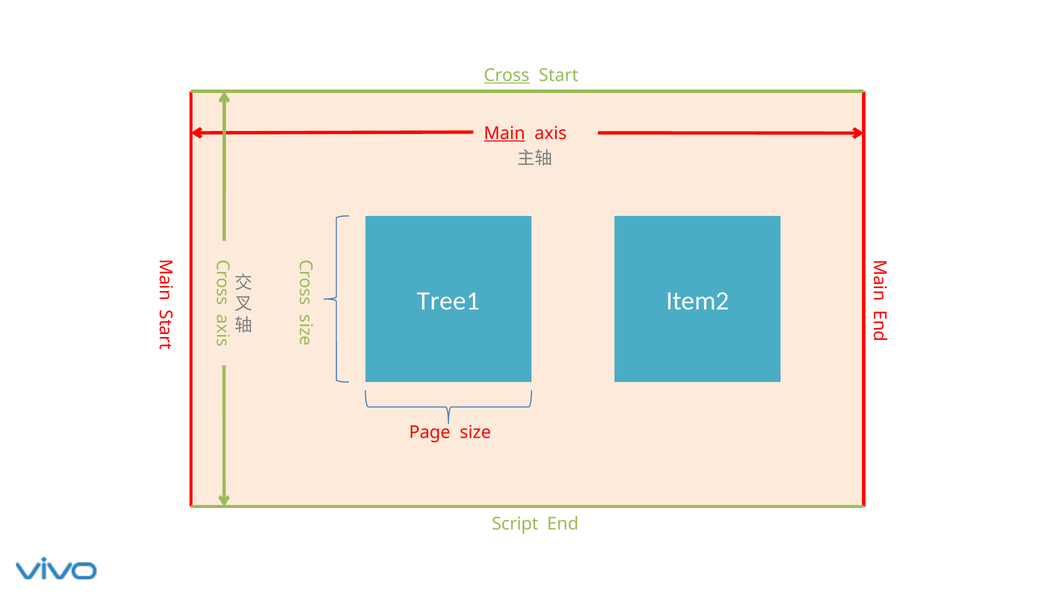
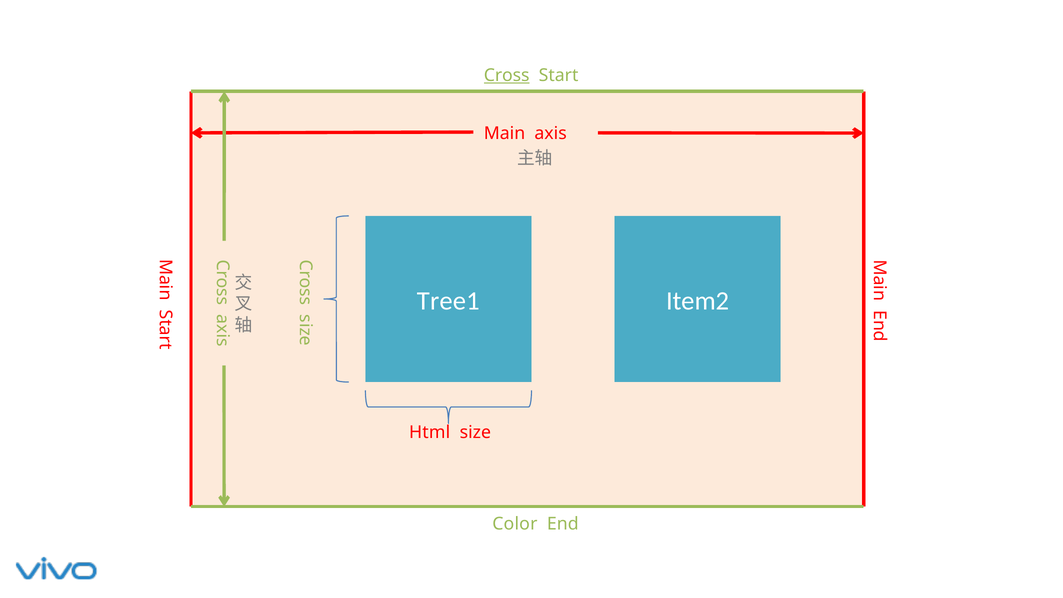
Main underline: present -> none (504, 133)
Page: Page -> Html (430, 432)
Script: Script -> Color (515, 524)
